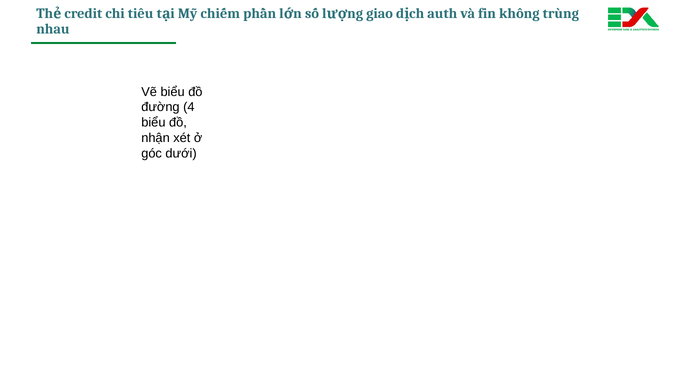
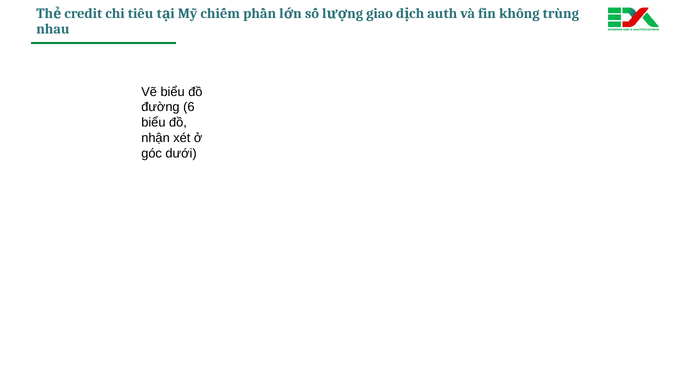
4: 4 -> 6 (189, 107)
